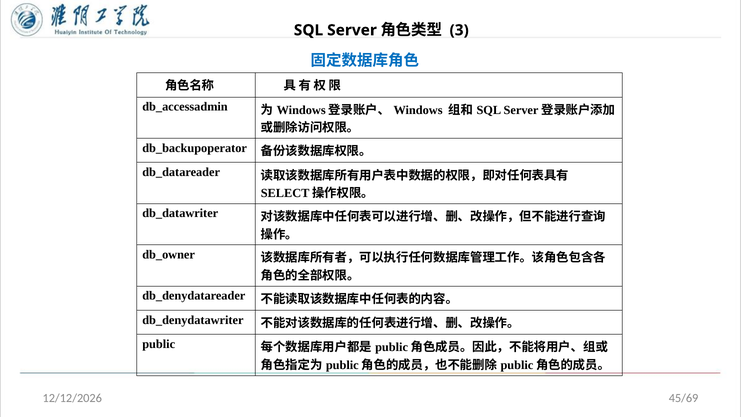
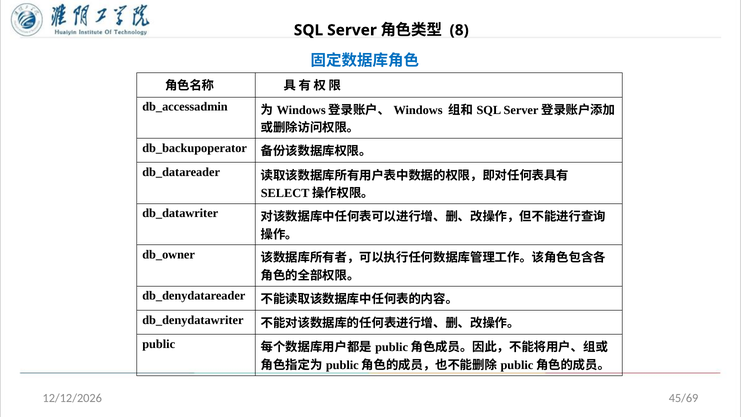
3: 3 -> 8 (459, 30)
